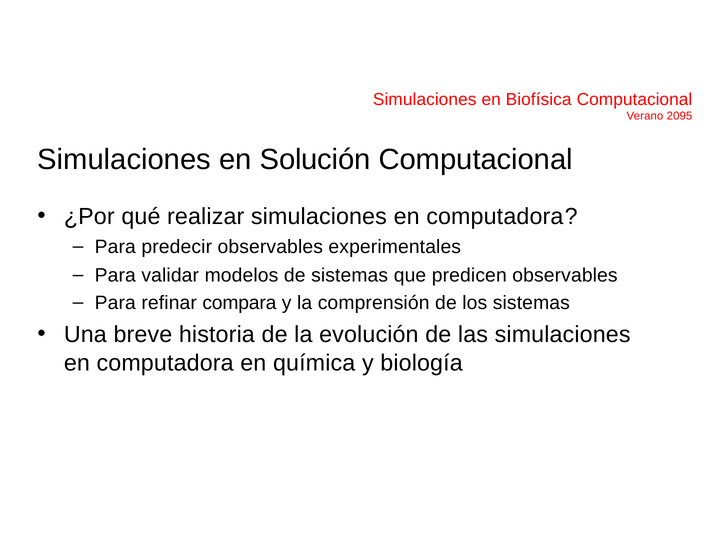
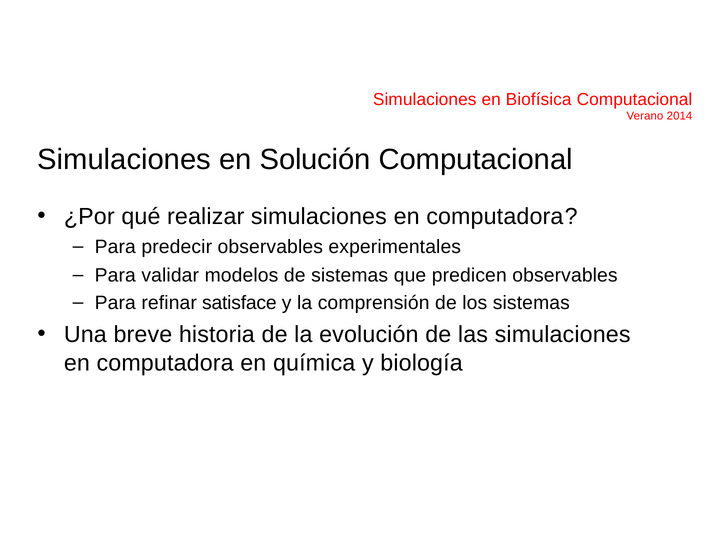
2095: 2095 -> 2014 (680, 116)
compara: compara -> satisface (239, 303)
